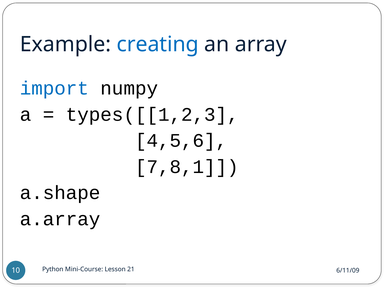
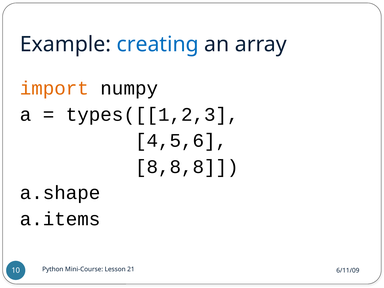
import colour: blue -> orange (54, 88)
7,8,1: 7,8,1 -> 8,8,8 (187, 167)
a.array: a.array -> a.items (60, 219)
